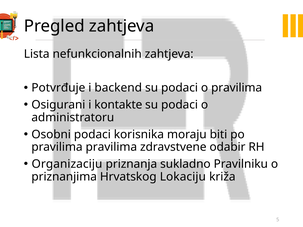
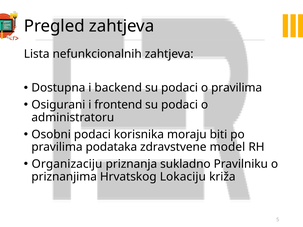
Potvrđuje: Potvrđuje -> Dostupna (58, 88)
kontakte: kontakte -> frontend (118, 105)
pravilima pravilima: pravilima -> podataka (111, 147)
odabir: odabir -> model (227, 147)
